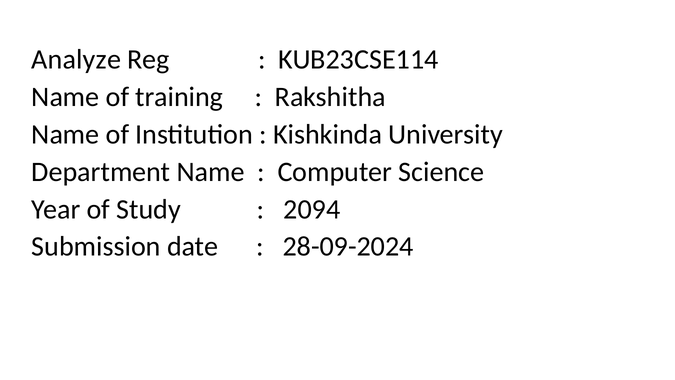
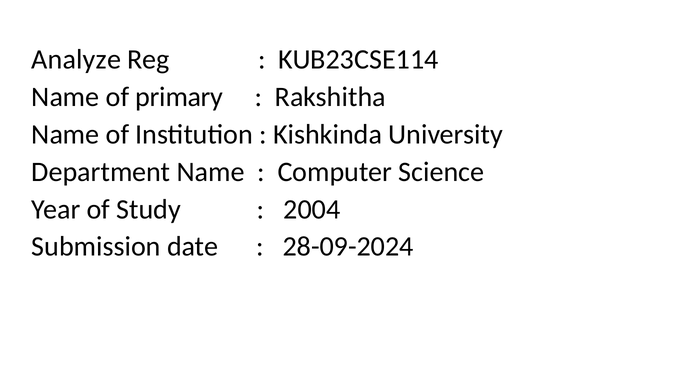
training: training -> primary (179, 97)
2094: 2094 -> 2004 (312, 209)
